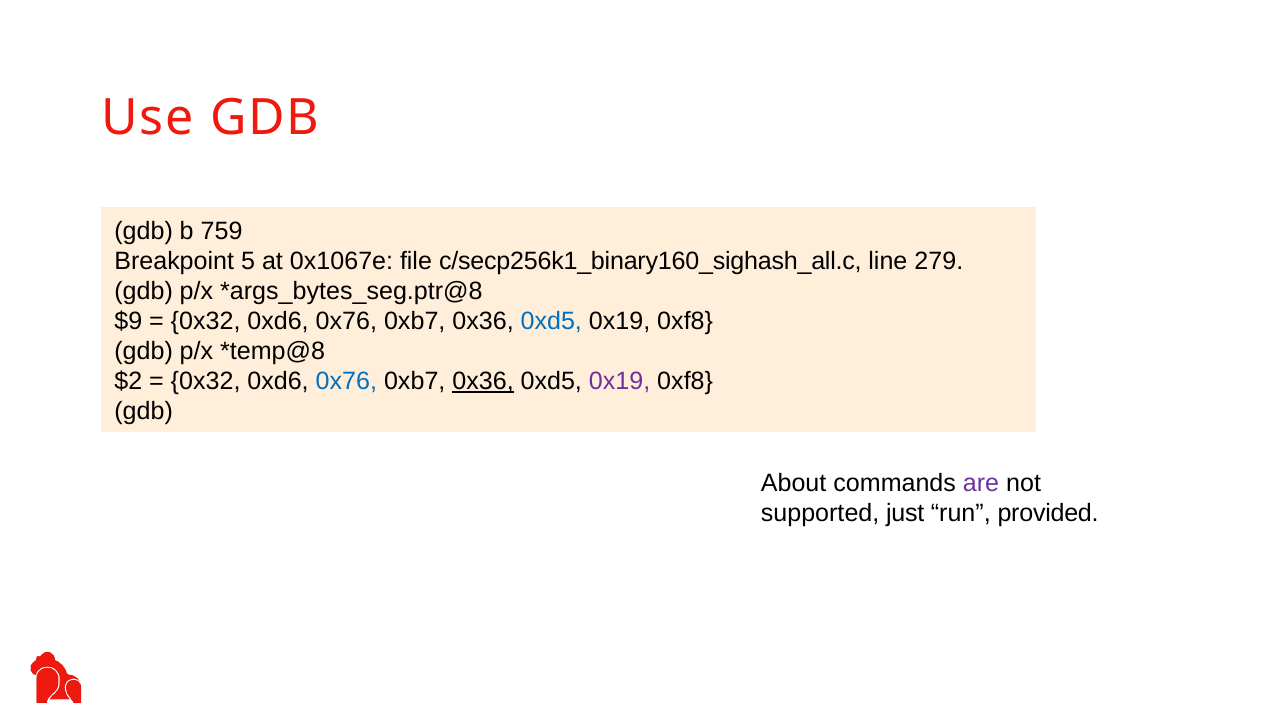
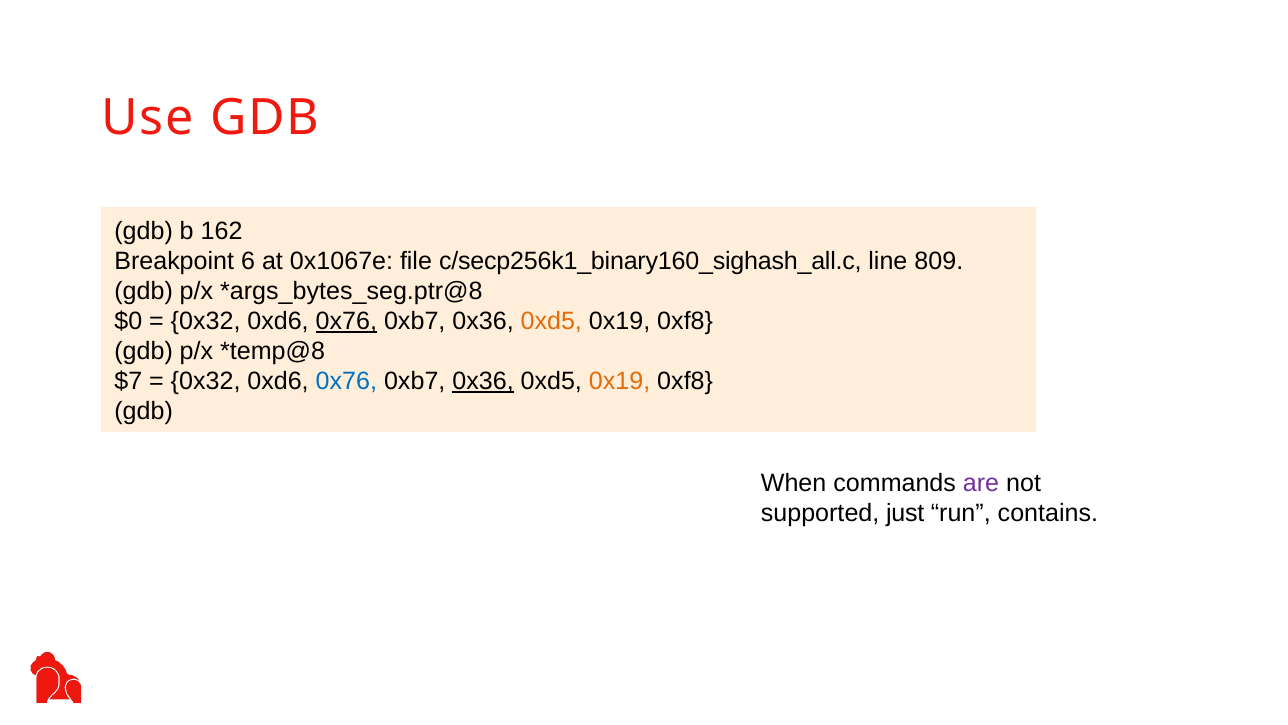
759: 759 -> 162 (222, 231)
5: 5 -> 6 (248, 261)
279: 279 -> 809 (939, 261)
$9: $9 -> $0 (128, 321)
0x76 underline: none -> present (346, 321)
0xd5 colour: blue -> orange (551, 321)
$2: $2 -> $7 (128, 381)
0x19 colour: purple -> orange (620, 381)
About: About -> When (794, 483)
provided: provided -> contains (1048, 513)
